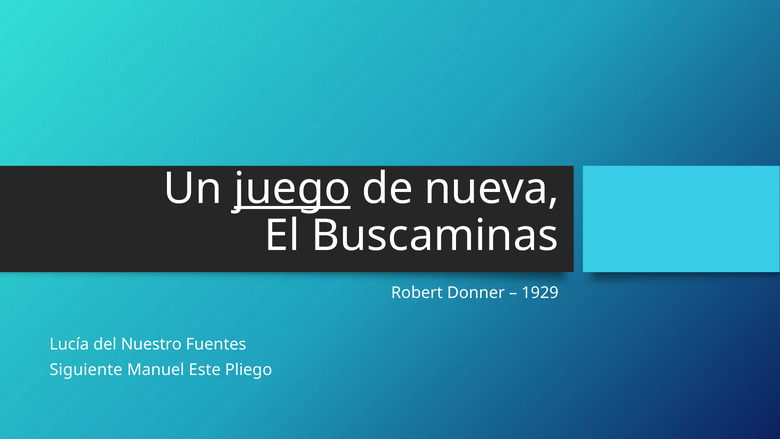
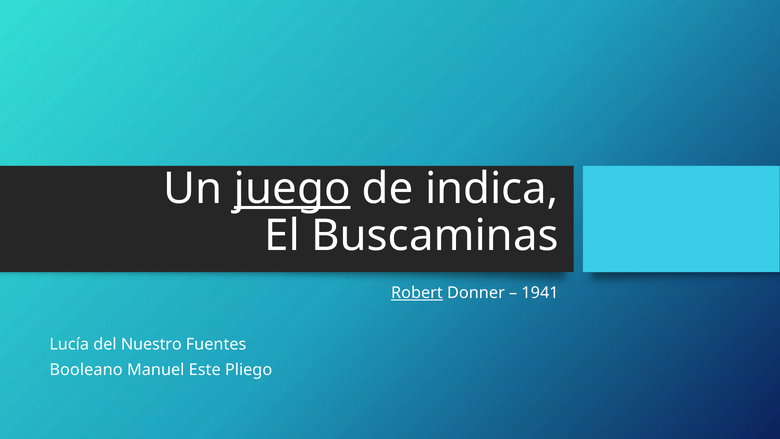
nueva: nueva -> indica (492, 188)
Robert underline: none -> present (417, 293)
1929: 1929 -> 1941 (540, 293)
Siguiente: Siguiente -> Booleano (86, 370)
